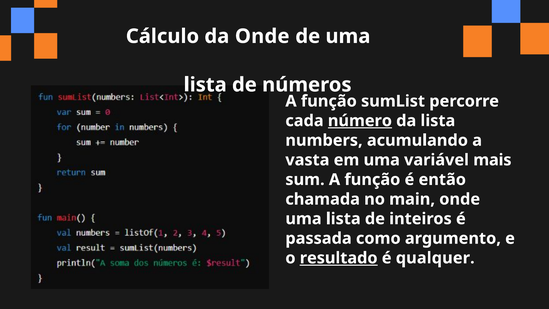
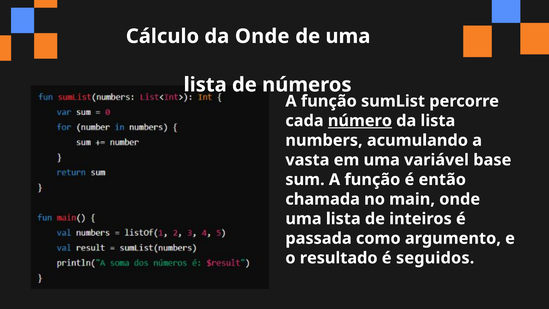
mais: mais -> base (492, 160)
resultado underline: present -> none (339, 258)
qualquer: qualquer -> seguidos (435, 258)
